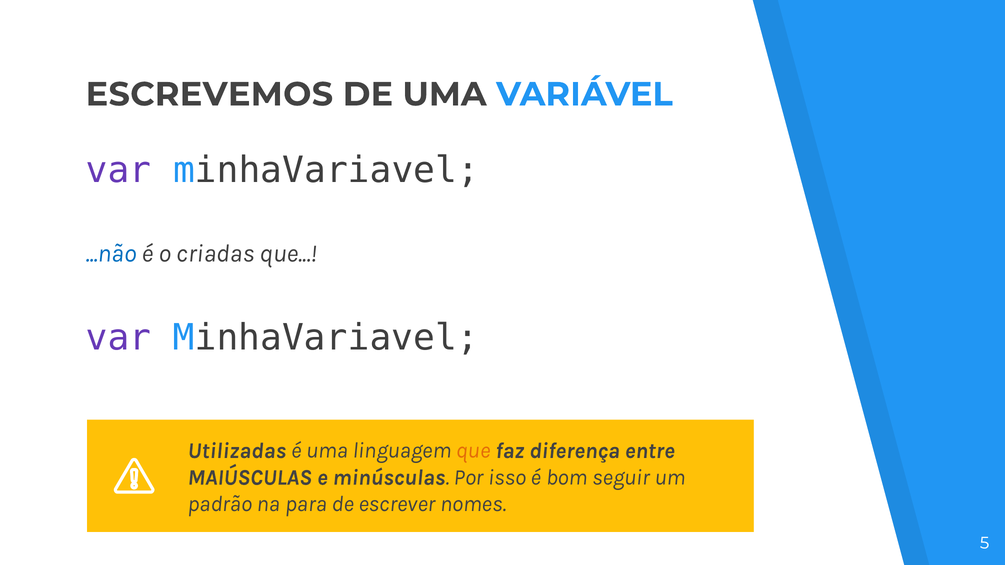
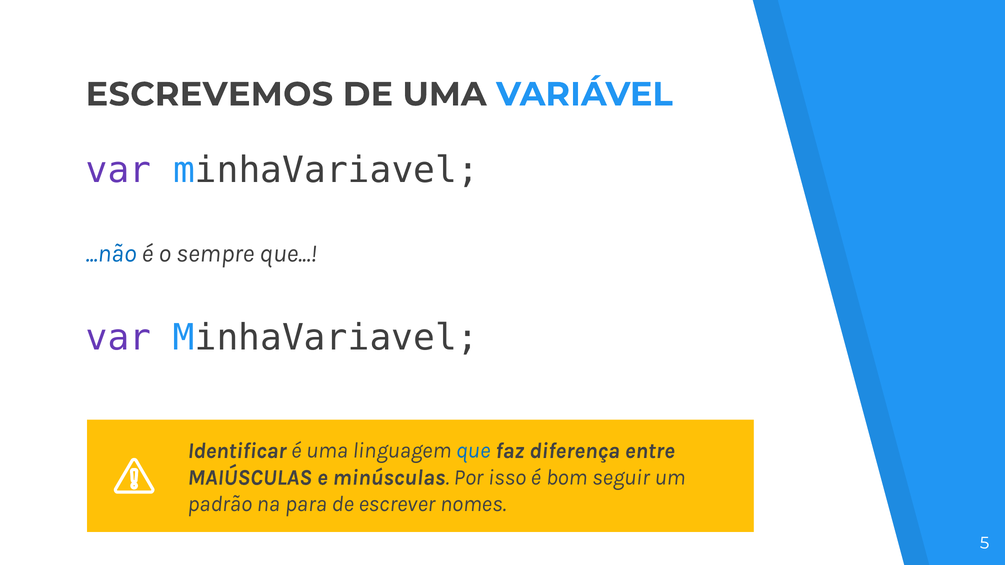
criadas: criadas -> sempre (216, 254)
Utilizadas: Utilizadas -> Identificar (237, 451)
que colour: orange -> blue (473, 451)
